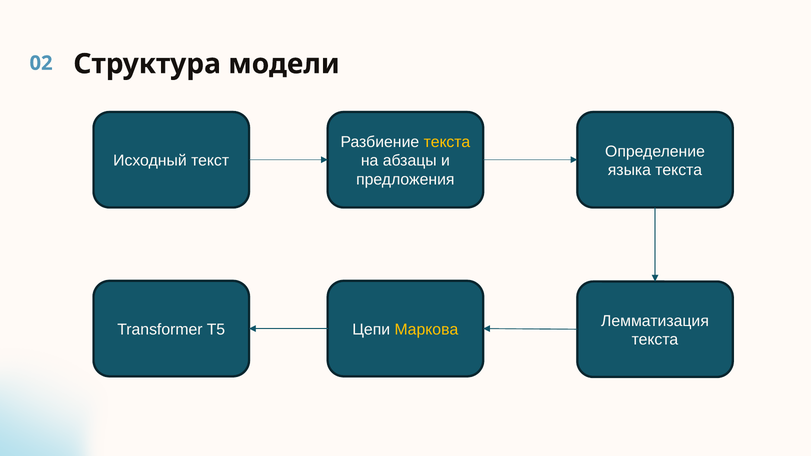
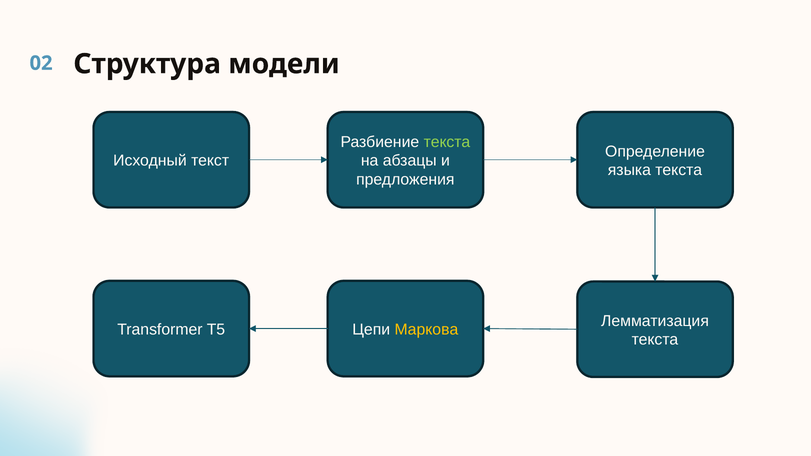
текста colour: yellow -> light green (447, 142)
